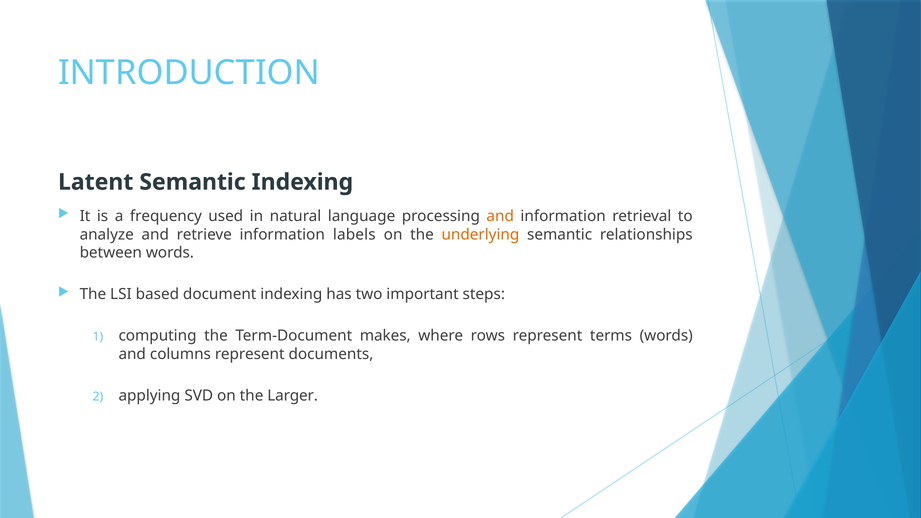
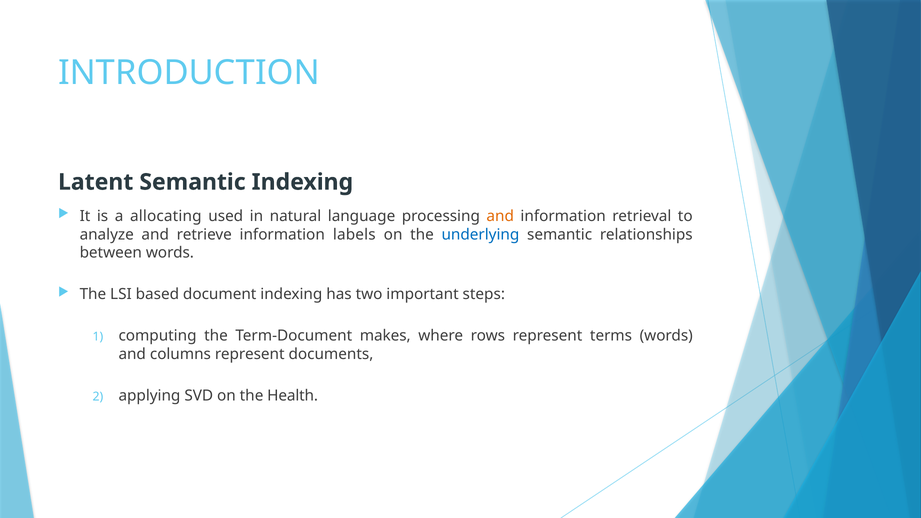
frequency: frequency -> allocating (166, 216)
underlying colour: orange -> blue (480, 234)
Larger: Larger -> Health (293, 396)
